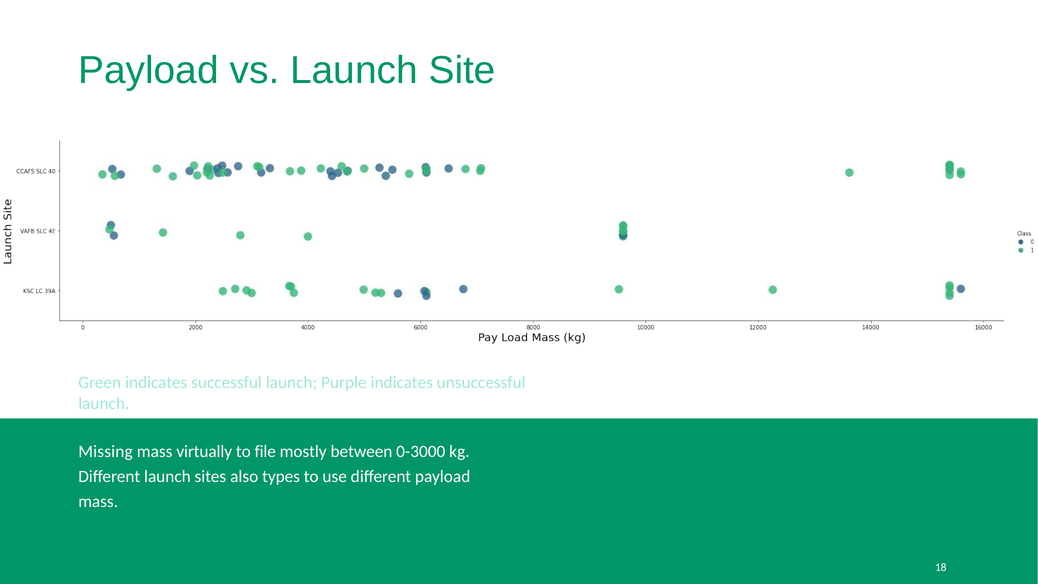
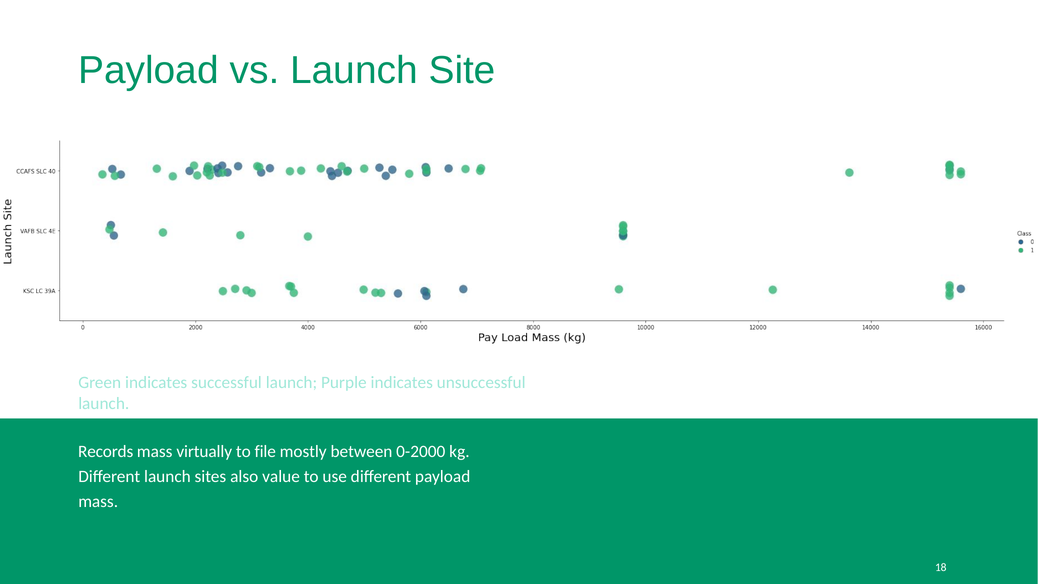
Missing: Missing -> Records (106, 451)
0-3000: 0-3000 -> 0-2000 (421, 451)
types: types -> value (281, 477)
